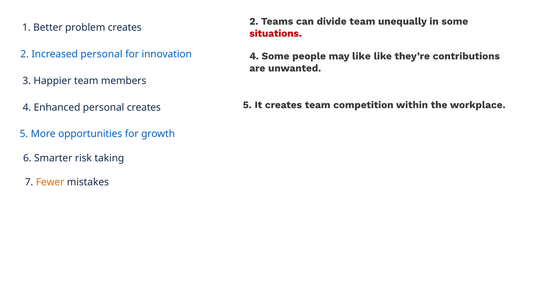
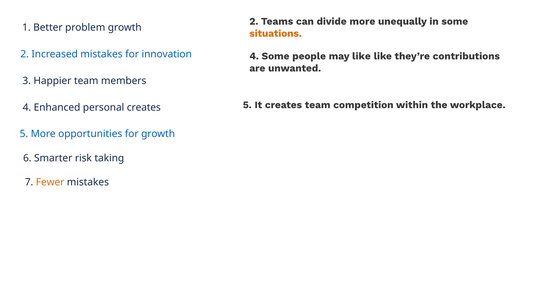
divide team: team -> more (362, 21)
problem creates: creates -> growth (125, 27)
situations colour: red -> orange (276, 33)
Increased personal: personal -> mistakes (102, 54)
